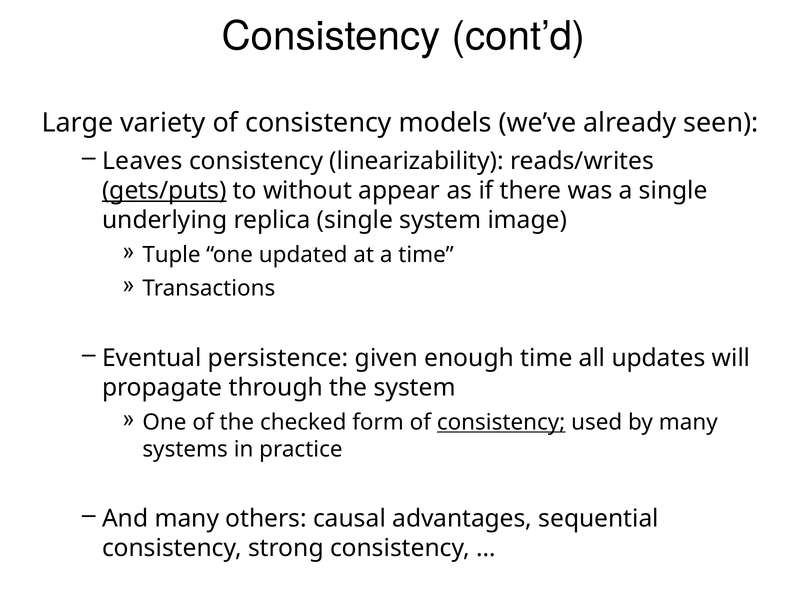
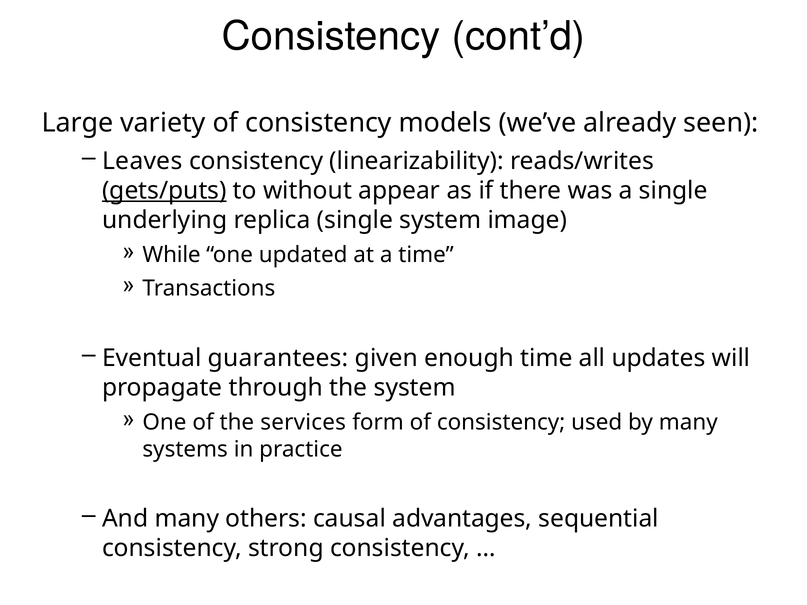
Tuple: Tuple -> While (172, 255)
persistence: persistence -> guarantees (278, 358)
checked: checked -> services (303, 422)
consistency underline: present -> none (501, 422)
